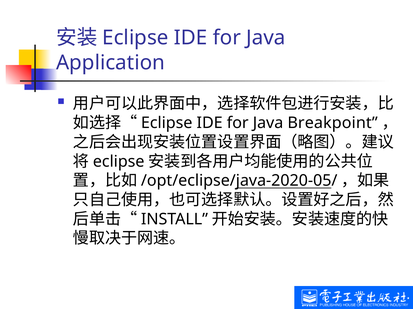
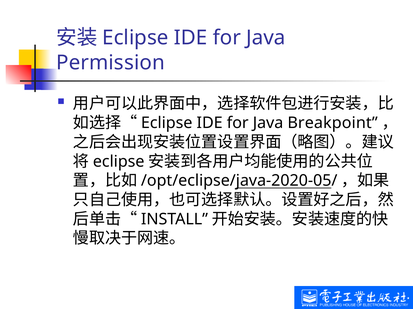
Application: Application -> Permission (110, 63)
